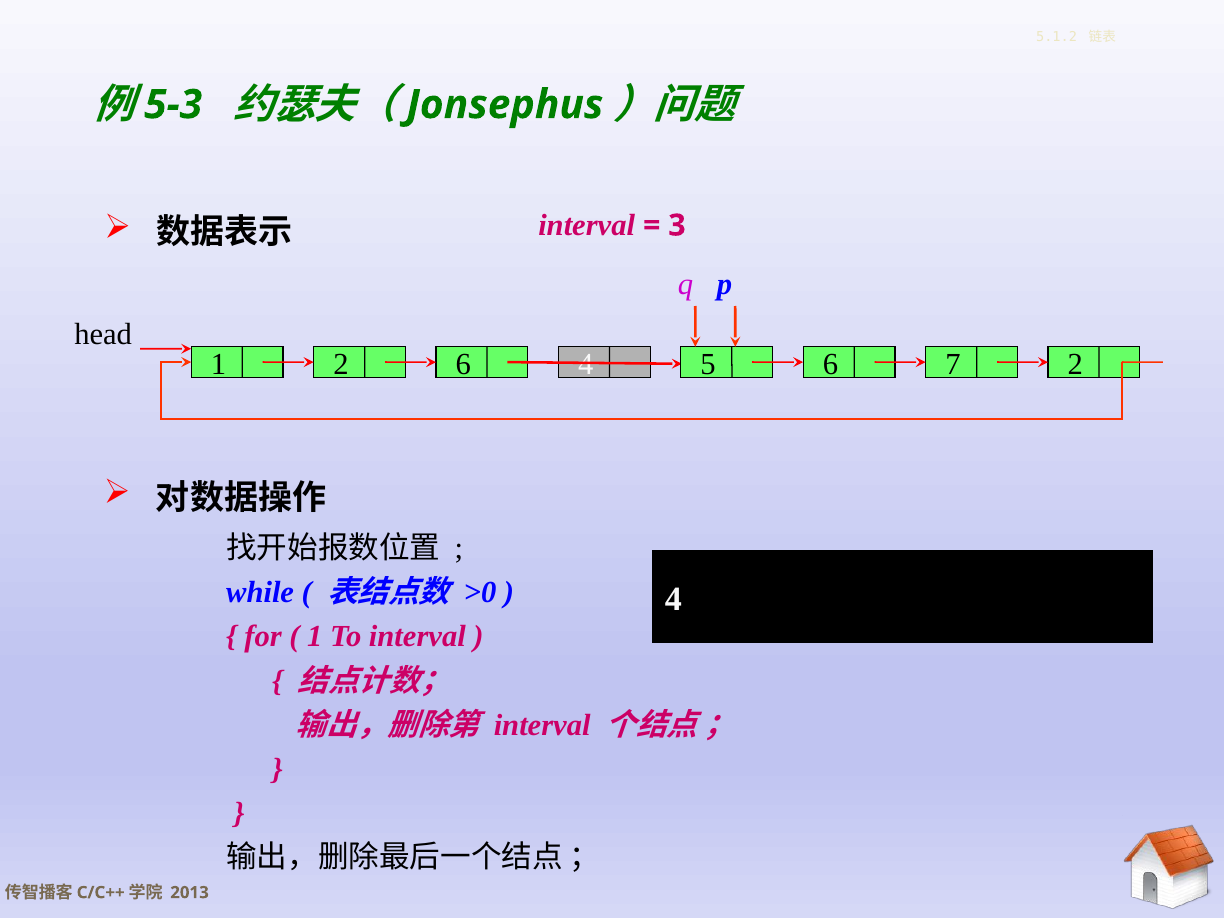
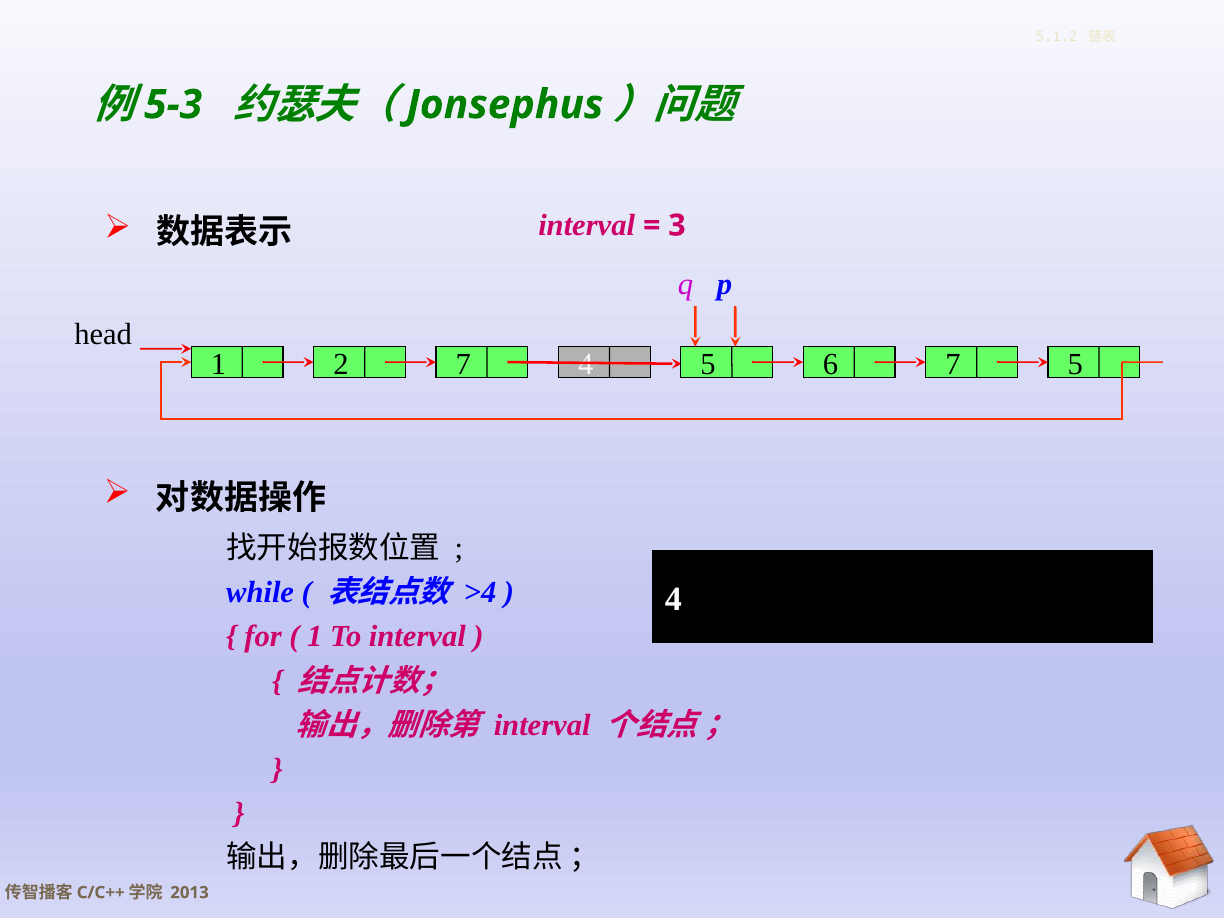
1 2 6: 6 -> 7 (463, 364)
6 7 2: 2 -> 5 (1075, 364)
>0: >0 -> >4 (480, 593)
